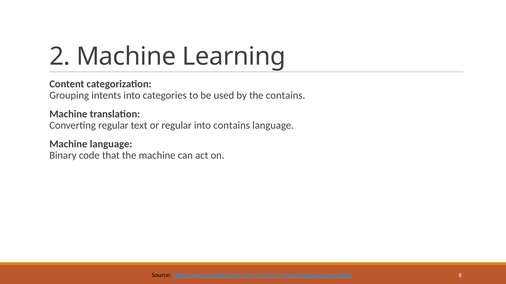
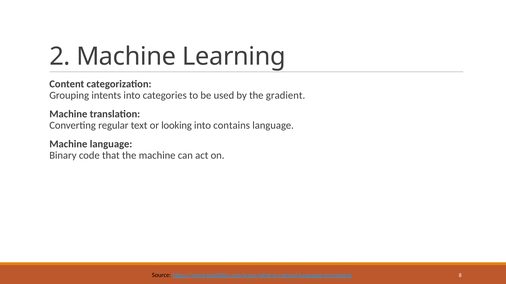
the contains: contains -> gradient (286, 96)
or regular: regular -> looking (177, 126)
